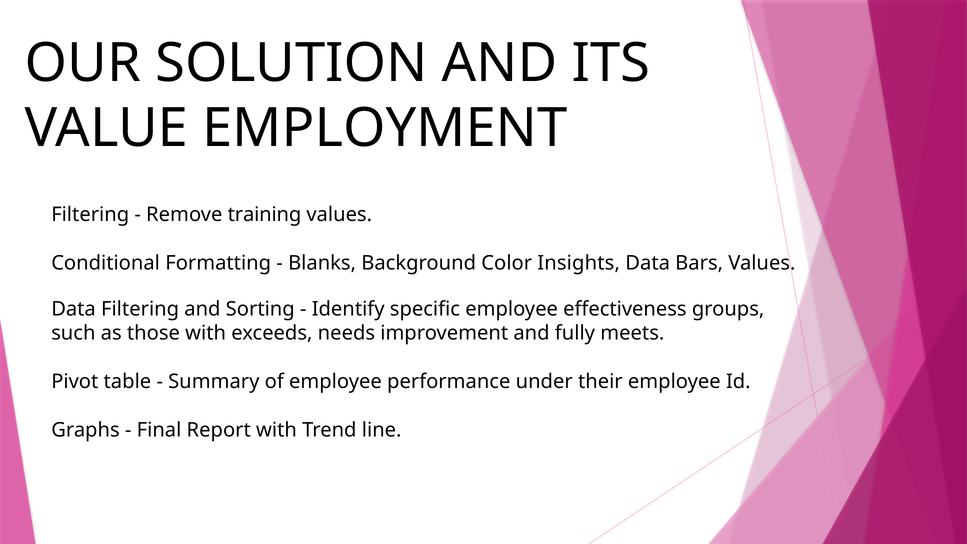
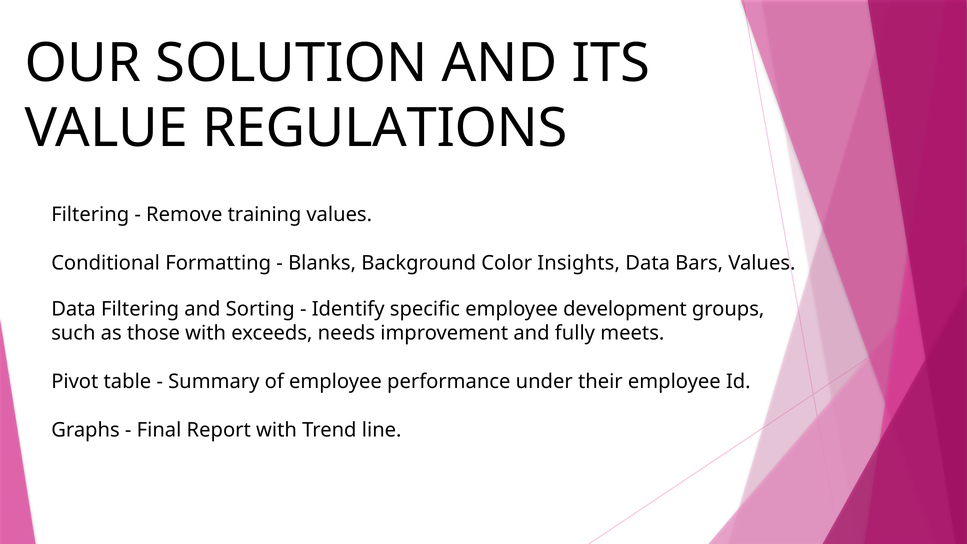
EMPLOYMENT: EMPLOYMENT -> REGULATIONS (385, 128)
effectiveness: effectiveness -> development (625, 309)
